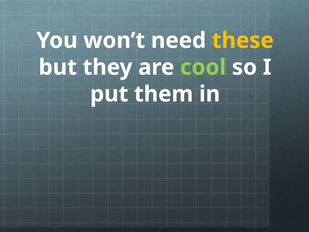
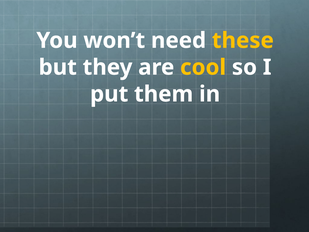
cool colour: light green -> yellow (203, 67)
